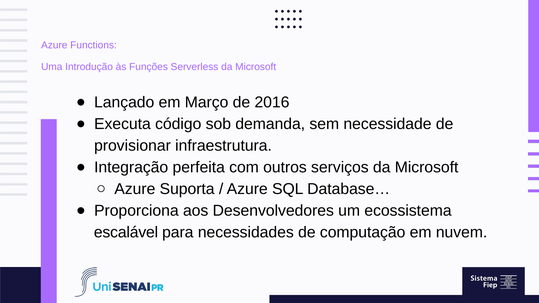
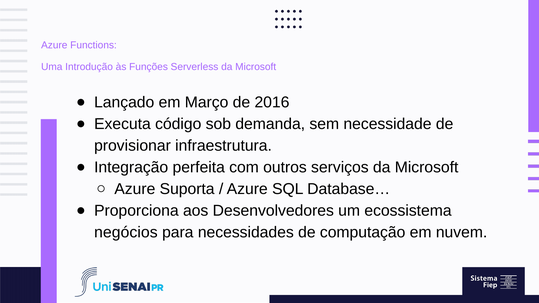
escalável: escalável -> negócios (126, 233)
